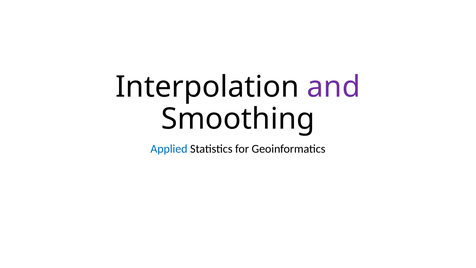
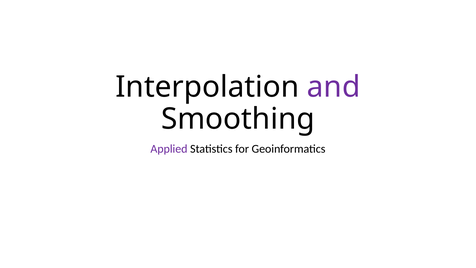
Applied colour: blue -> purple (169, 149)
